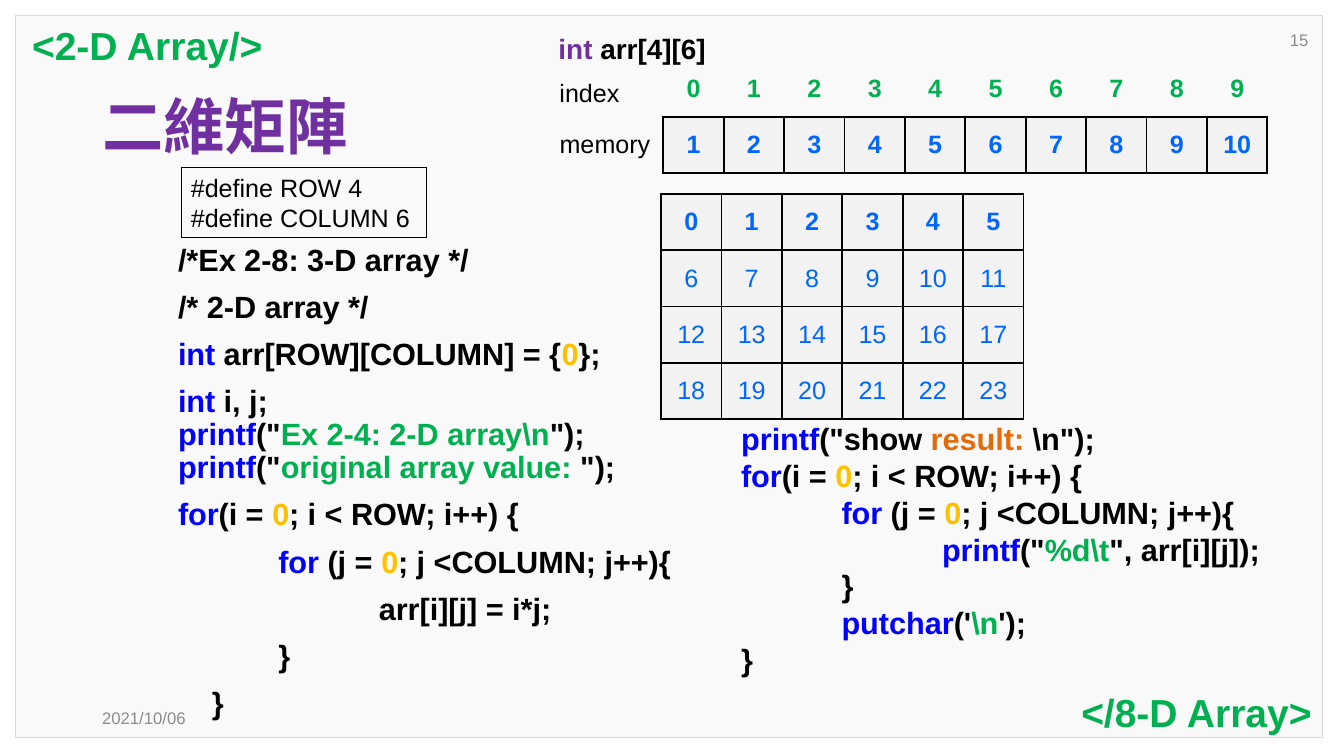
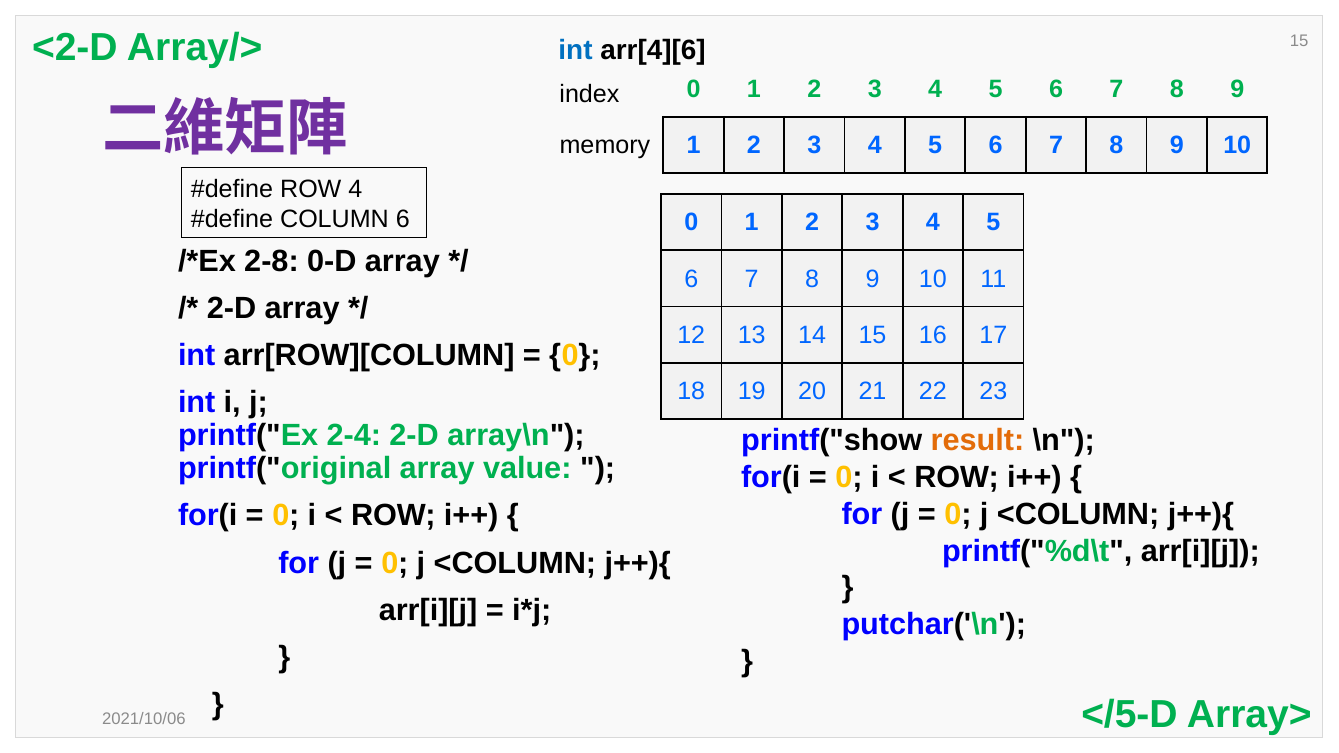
int colour: purple -> blue (576, 50)
3-D: 3-D -> 0-D (332, 262)
</8-D: </8-D -> </5-D (1129, 715)
